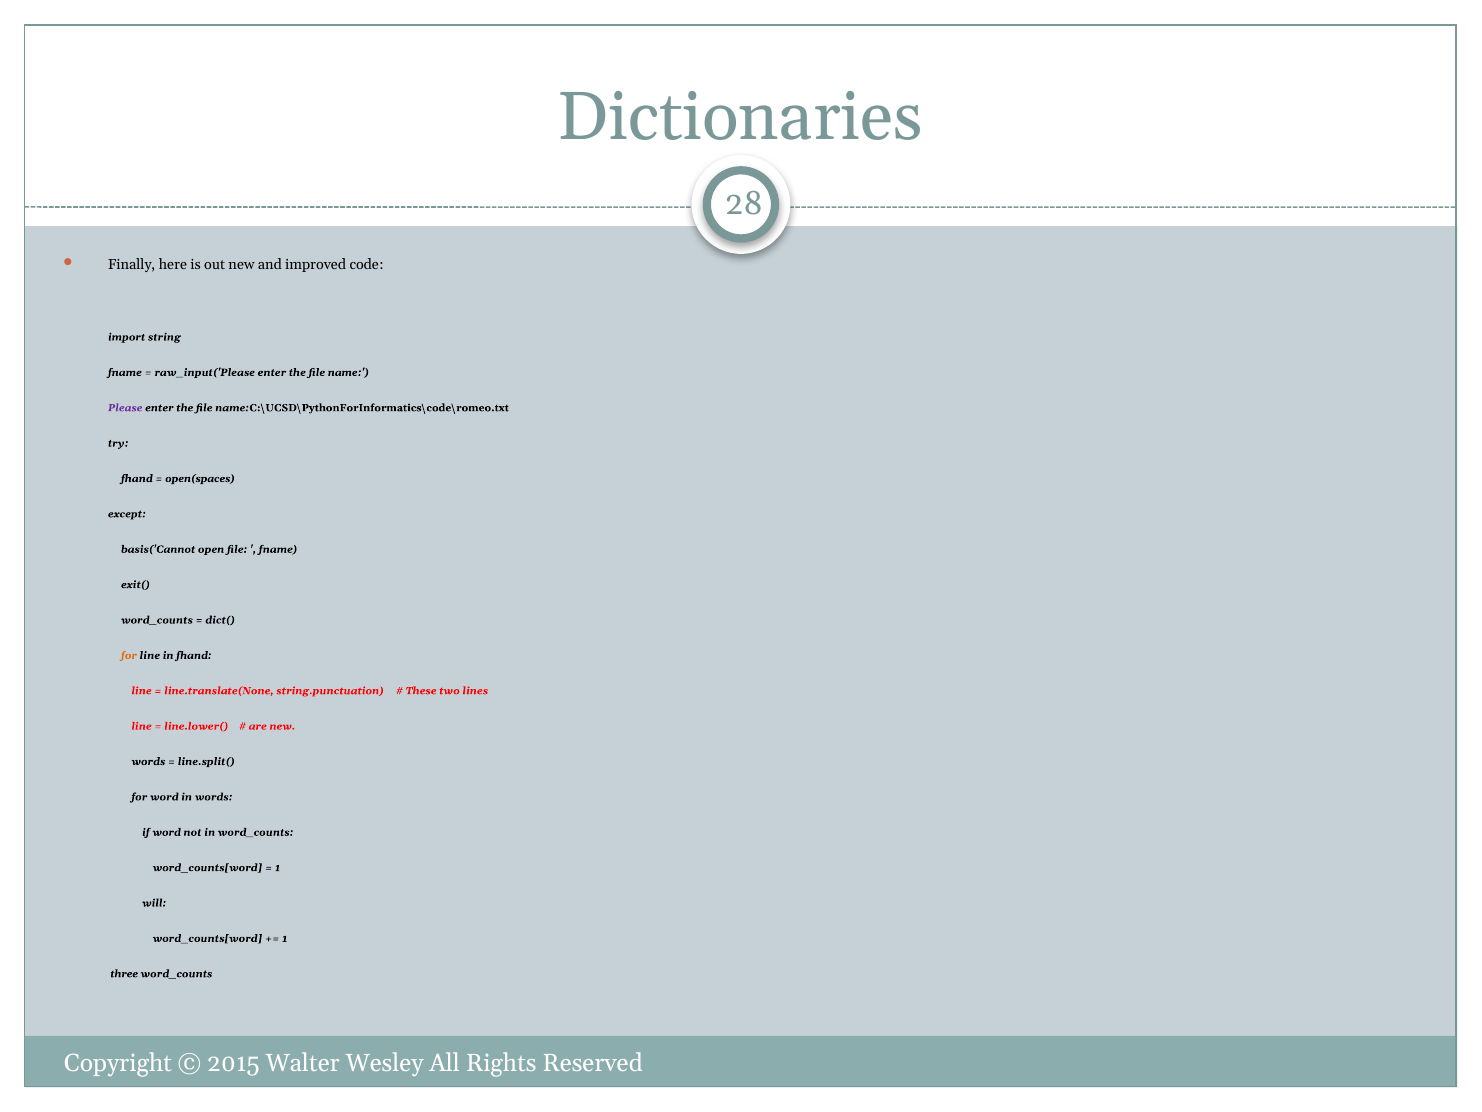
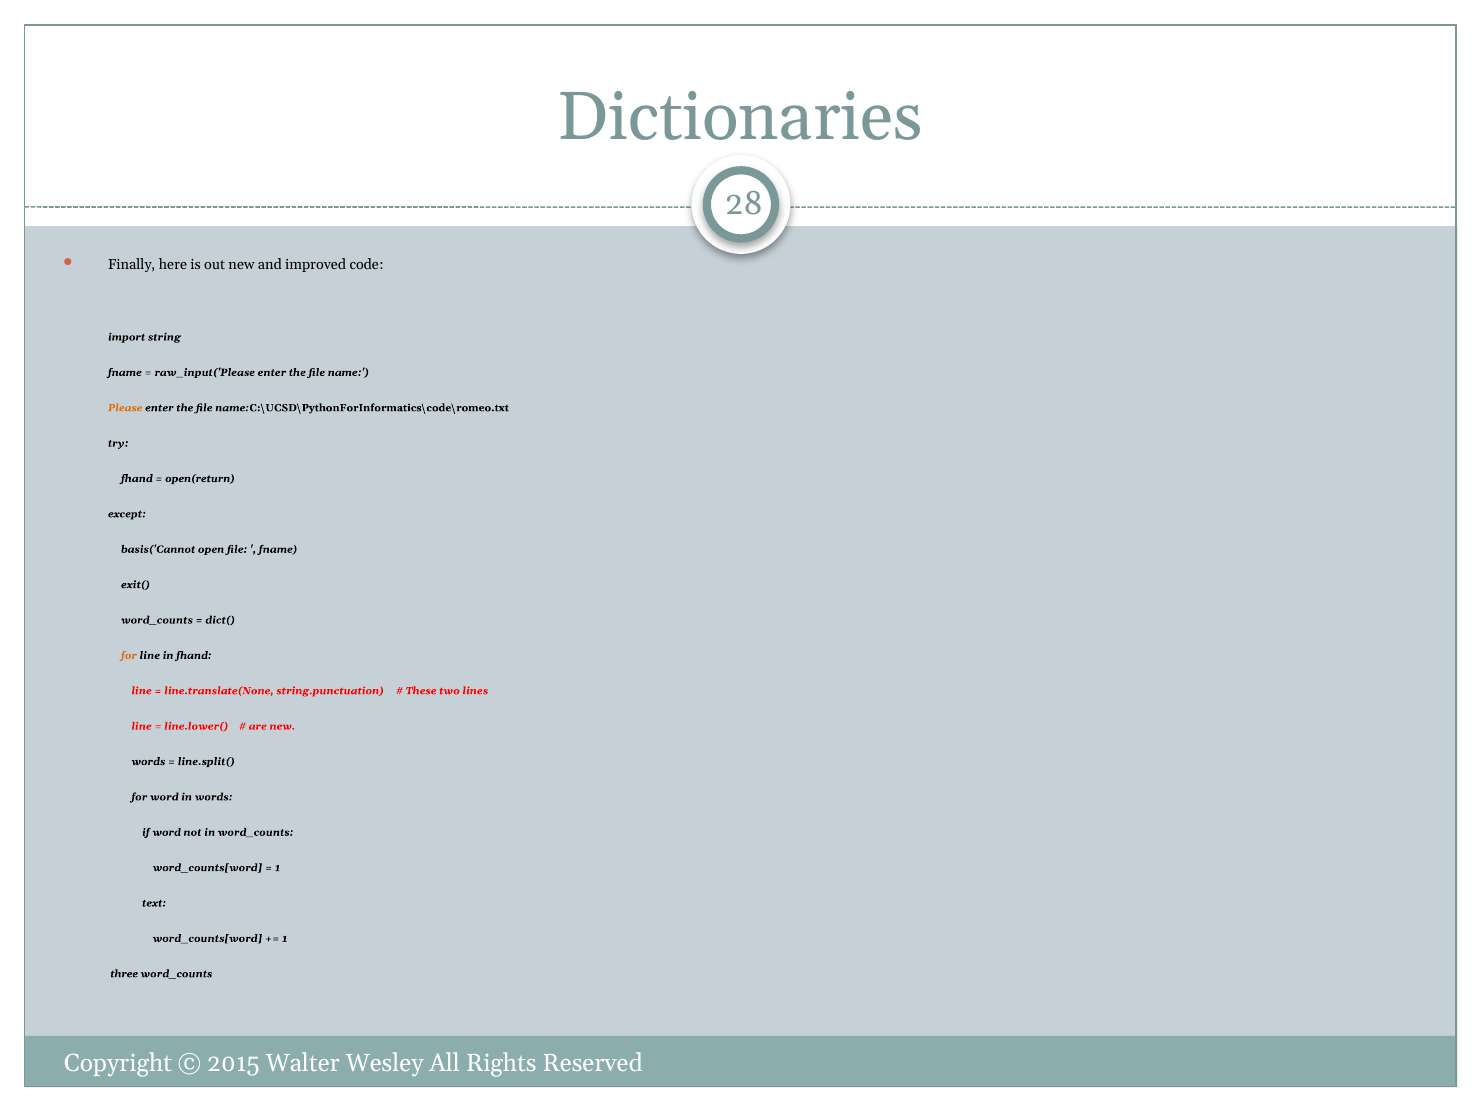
Please colour: purple -> orange (125, 408)
open(spaces: open(spaces -> open(return (200, 478)
will: will -> text (154, 903)
